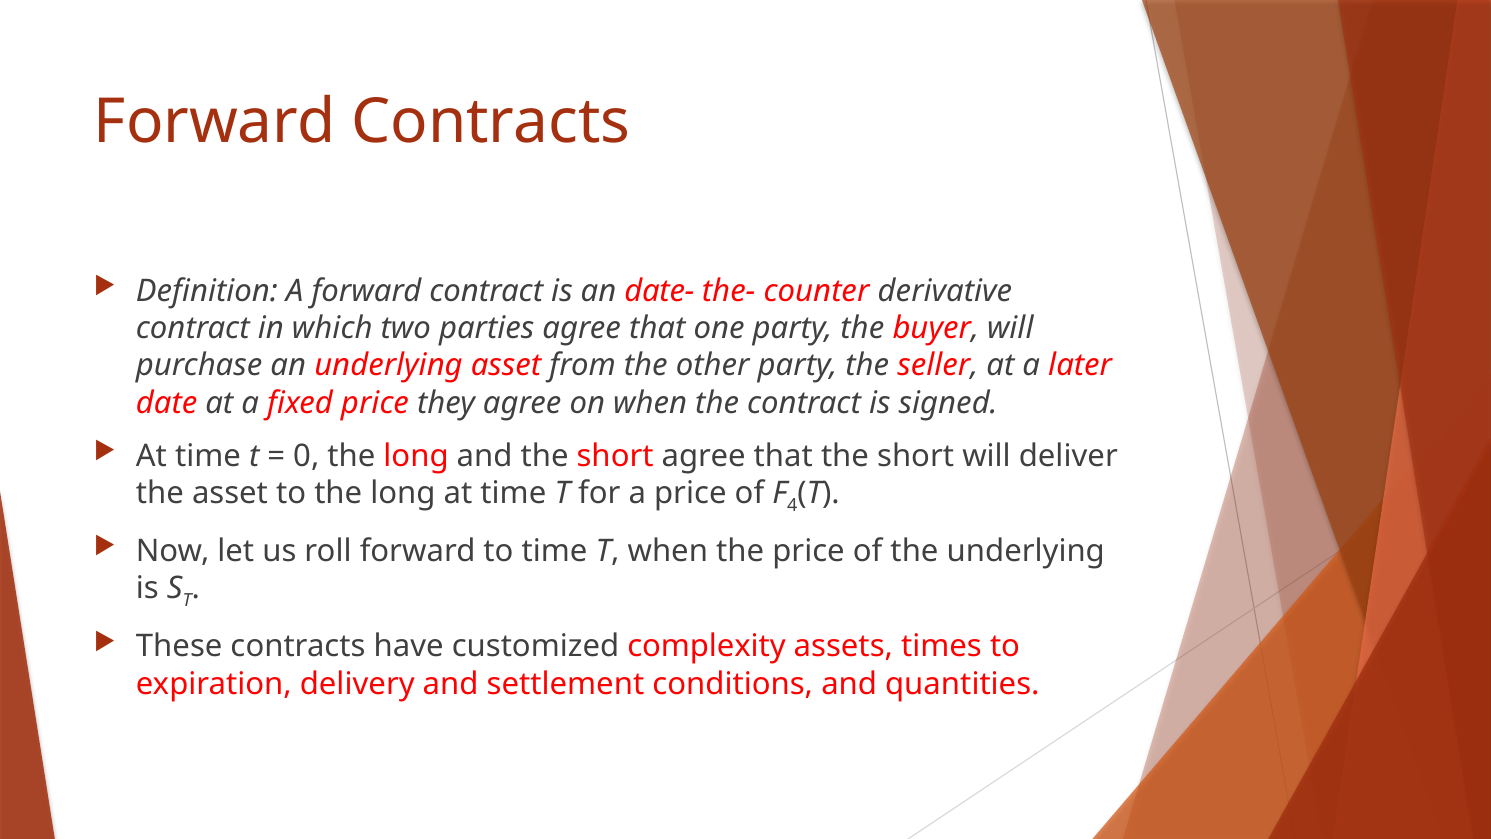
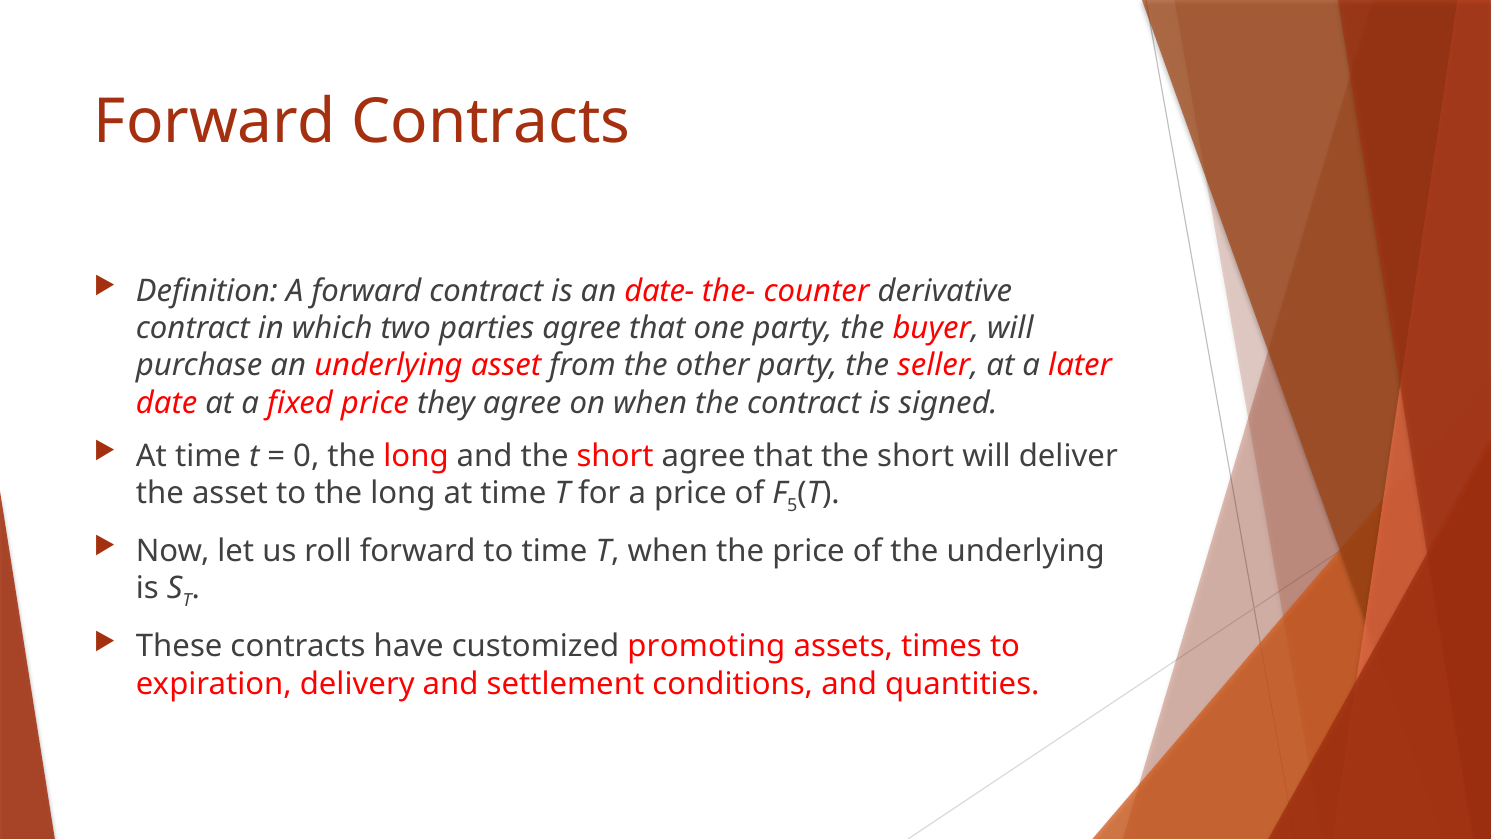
4: 4 -> 5 (792, 505)
complexity: complexity -> promoting (706, 646)
